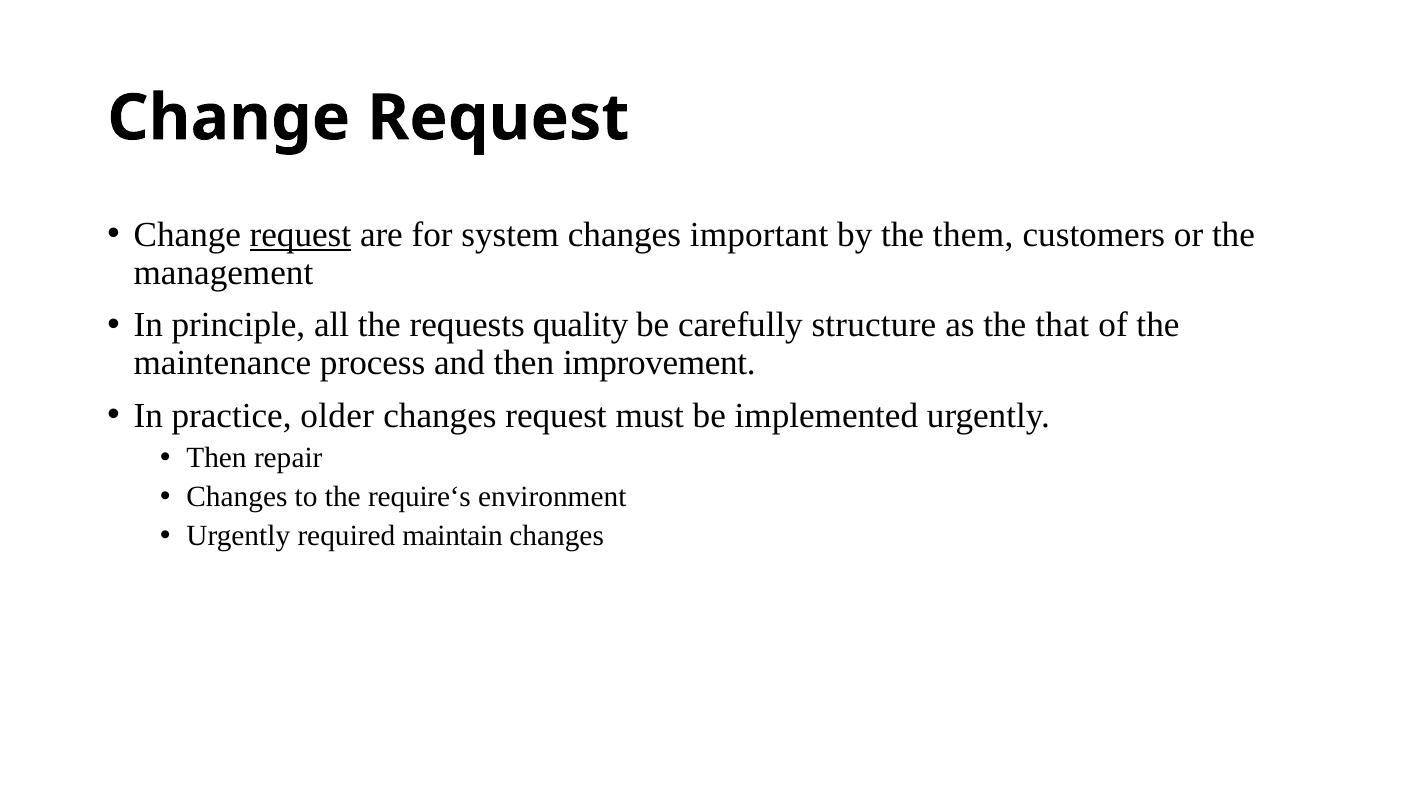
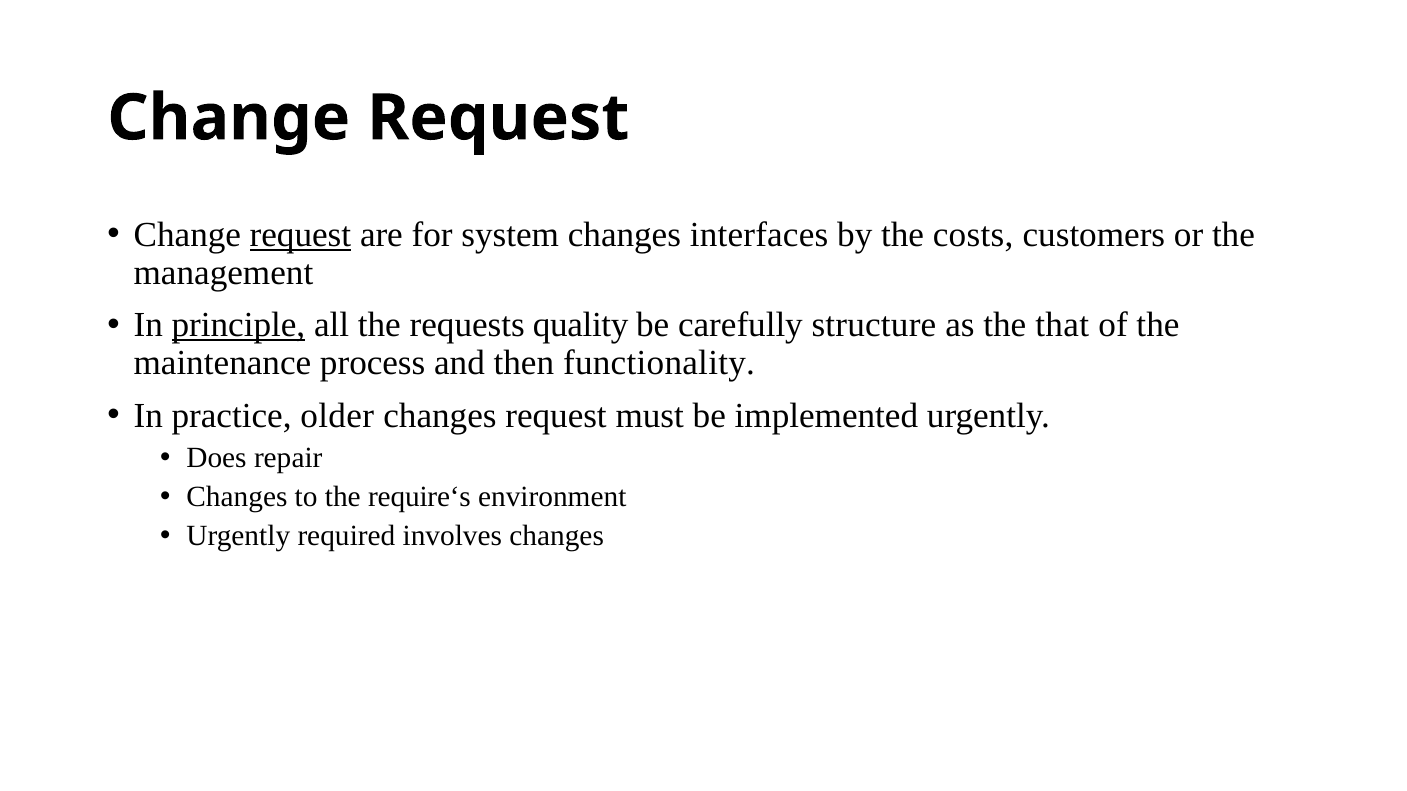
important: important -> interfaces (759, 235)
them: them -> costs (973, 235)
principle underline: none -> present (238, 325)
improvement: improvement -> functionality (659, 363)
Then: Then -> Does (217, 458)
maintain: maintain -> involves (452, 536)
